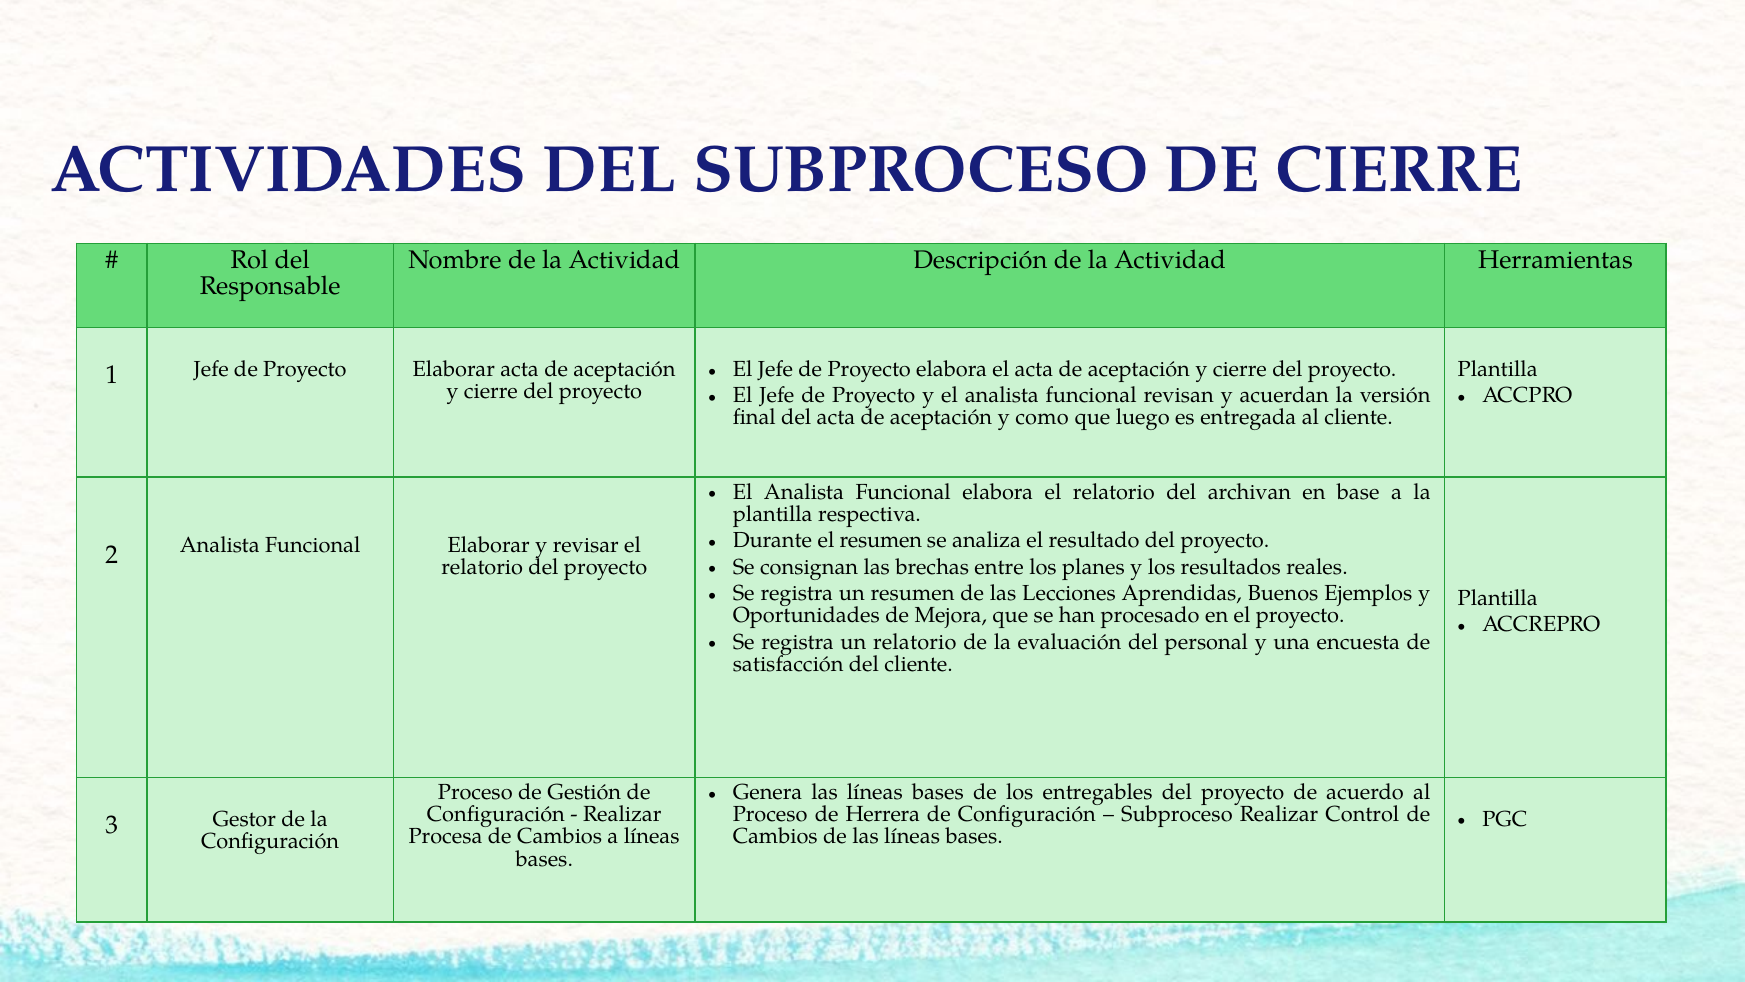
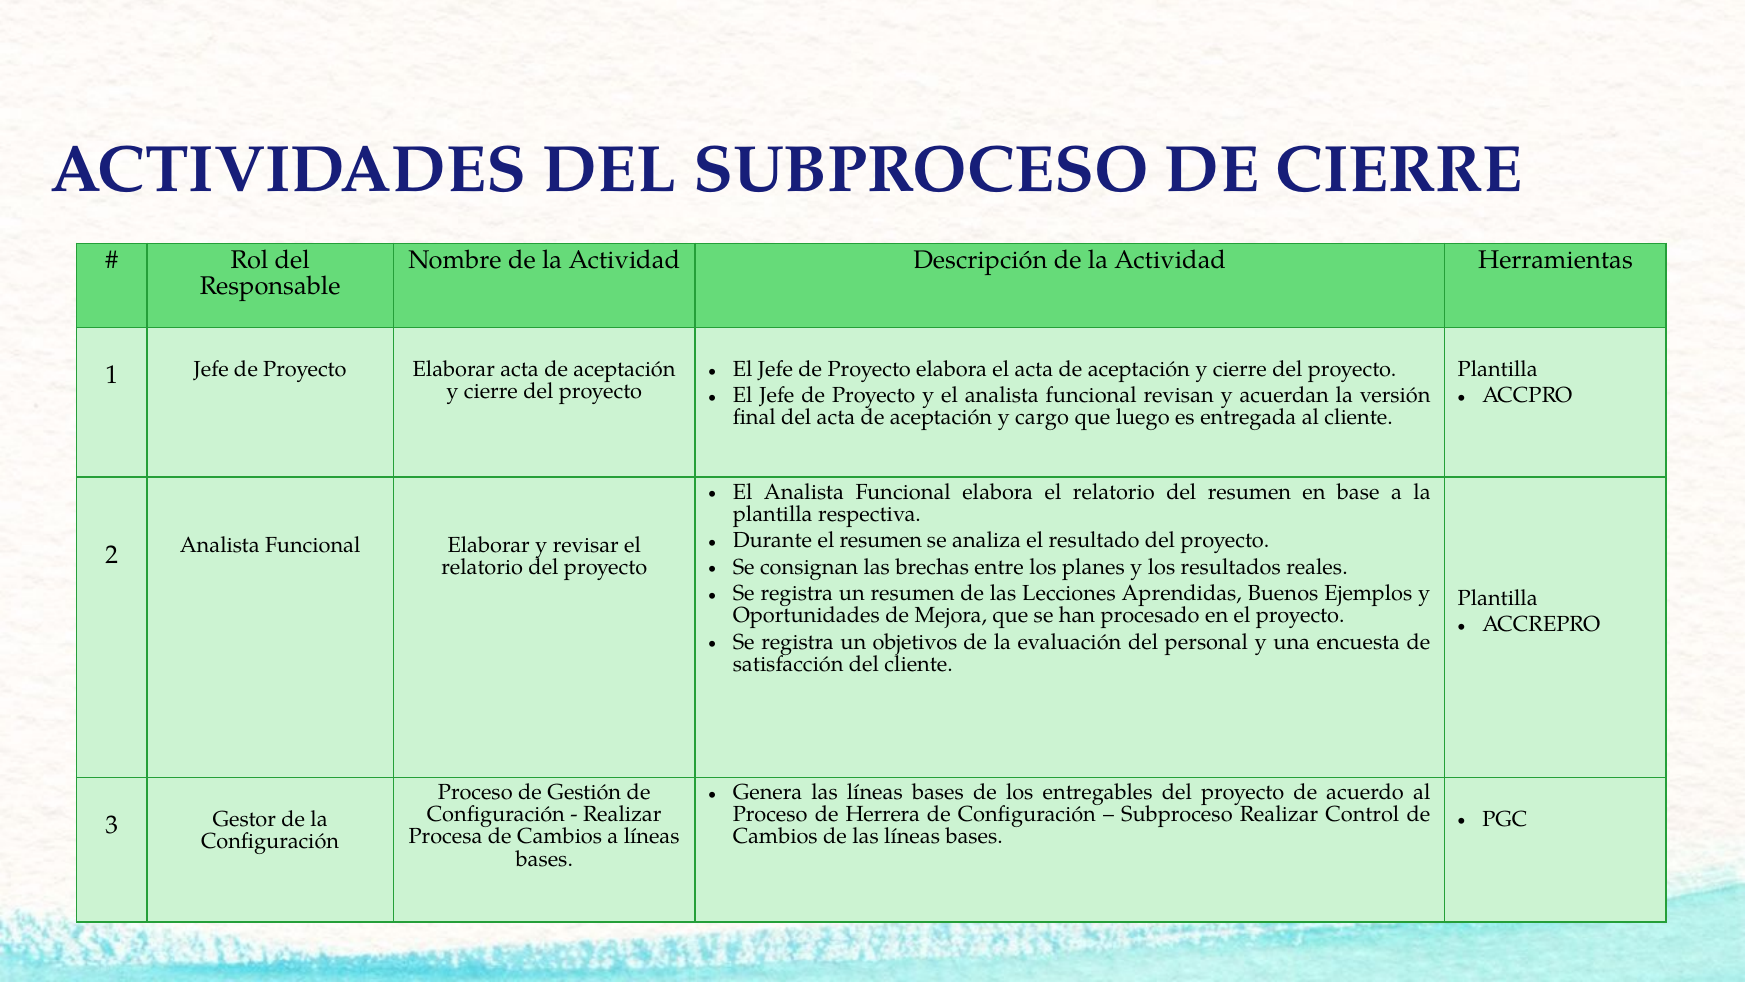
como: como -> cargo (1042, 418)
del archivan: archivan -> resumen (1249, 492)
un relatorio: relatorio -> objetivos (915, 642)
